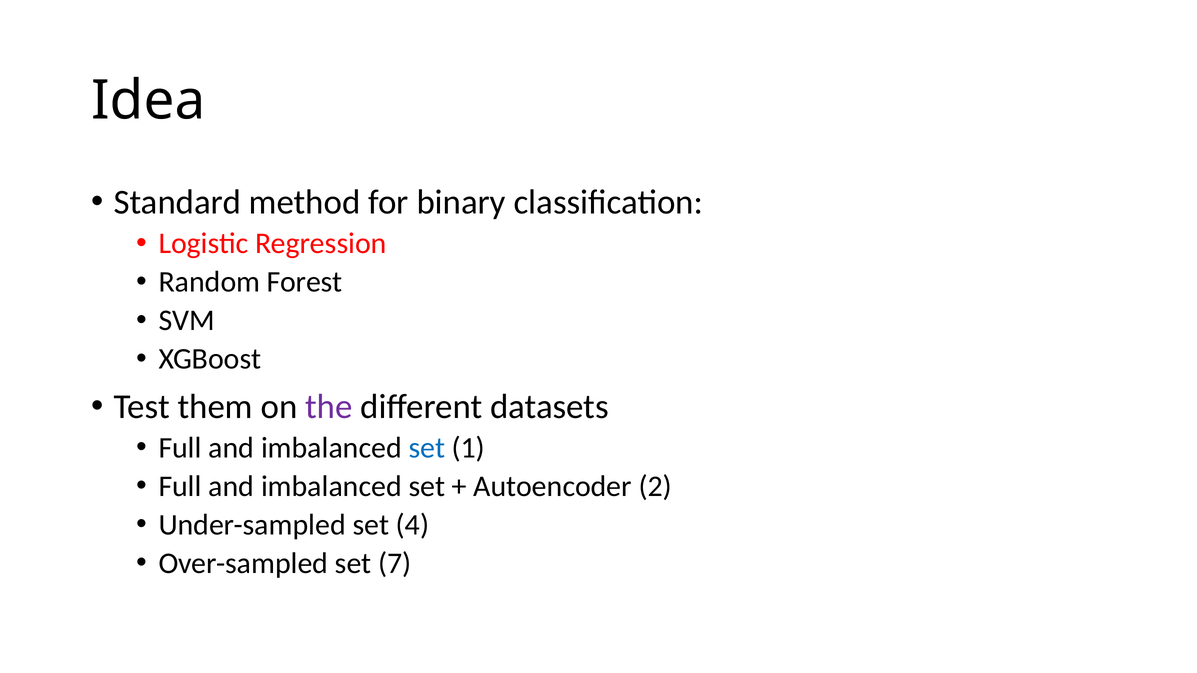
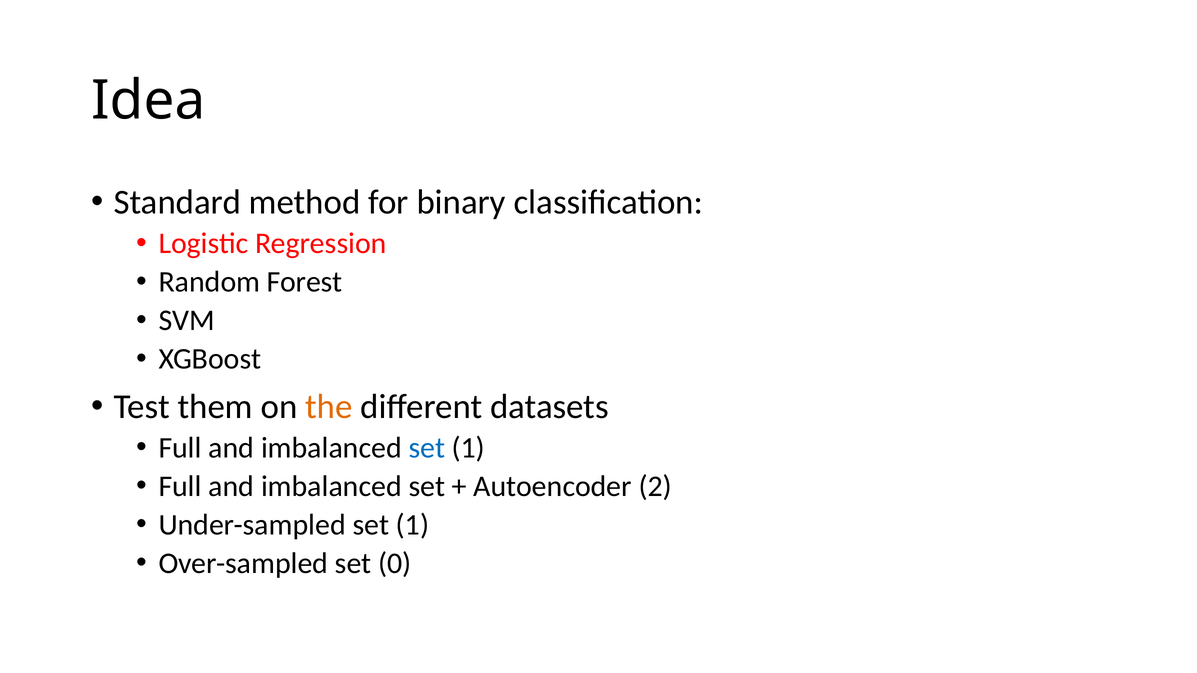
the colour: purple -> orange (329, 407)
Under-sampled set 4: 4 -> 1 (412, 525)
7: 7 -> 0 (395, 564)
